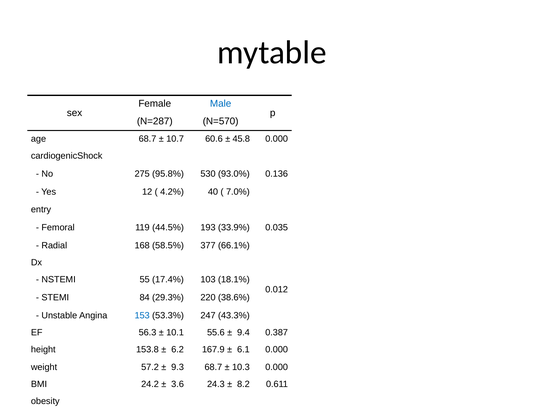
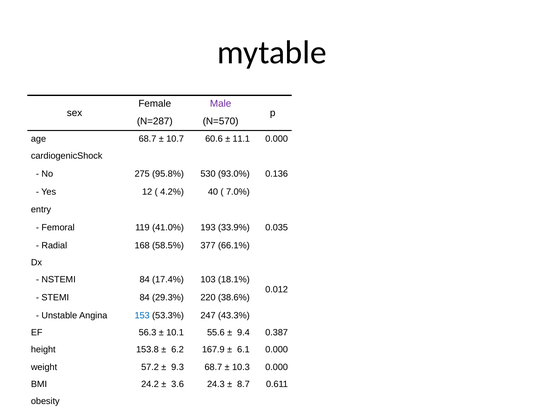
Male colour: blue -> purple (221, 104)
45.8: 45.8 -> 11.1 (241, 139)
44.5%: 44.5% -> 41.0% (168, 227)
NSTEMI 55: 55 -> 84 (145, 279)
8.2: 8.2 -> 8.7 (243, 384)
